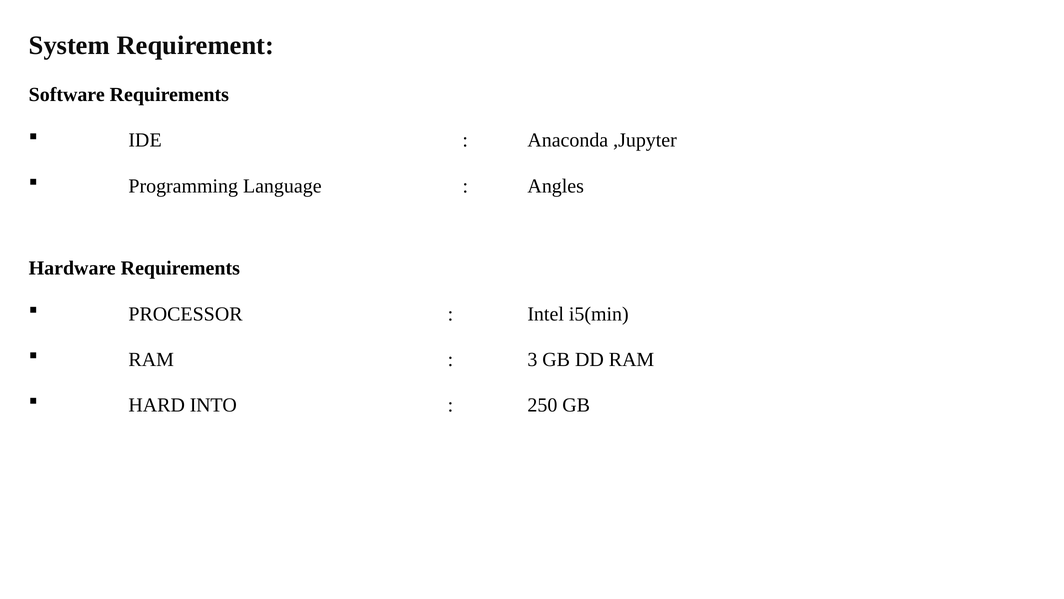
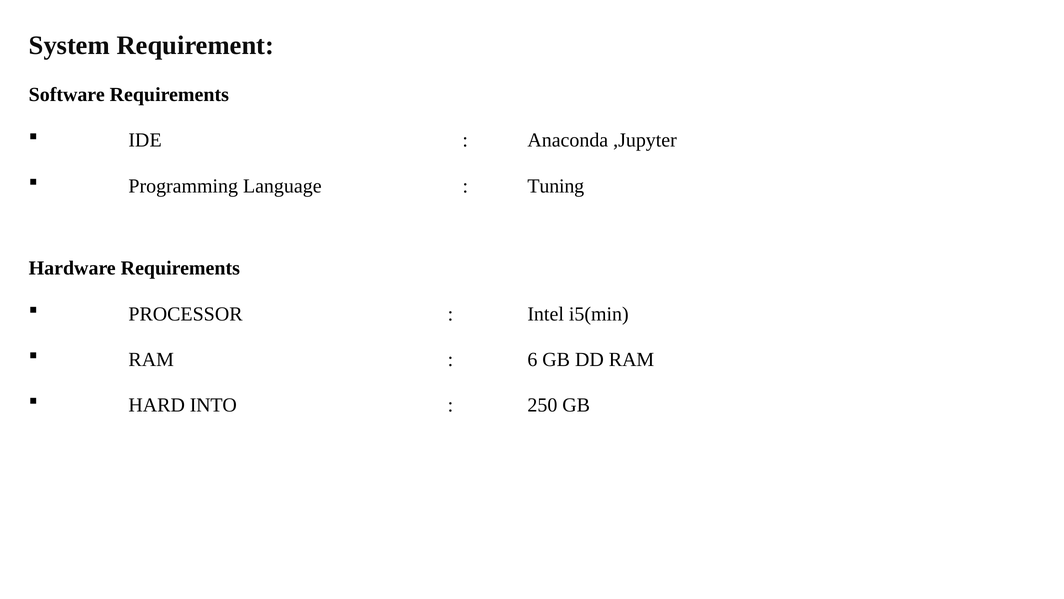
Angles: Angles -> Tuning (556, 186)
3: 3 -> 6 (532, 359)
